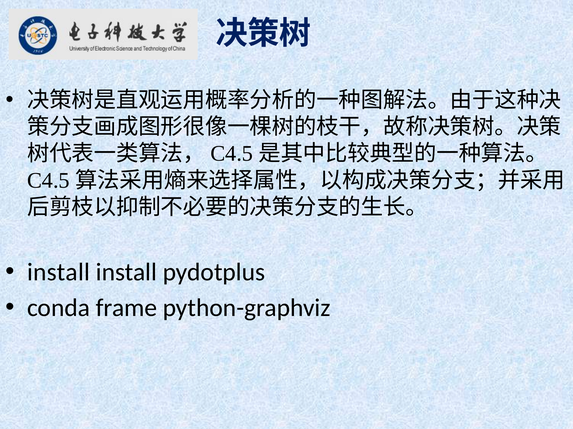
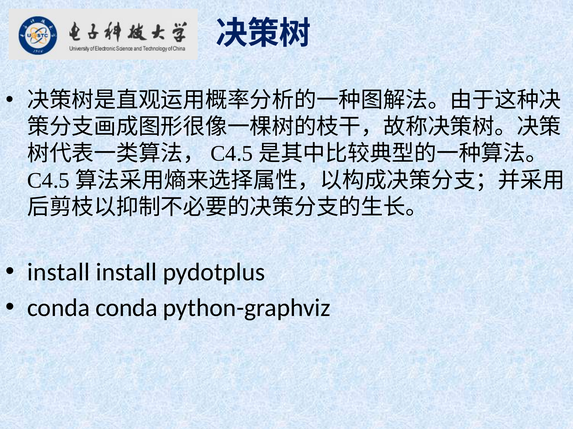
conda frame: frame -> conda (126, 308)
